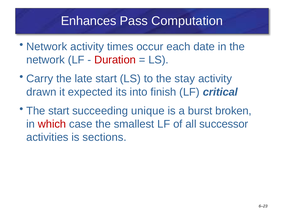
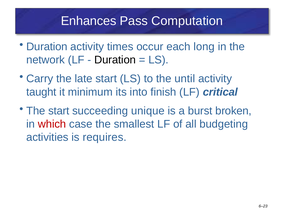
Network: Network -> Duration (47, 47)
date: date -> long (204, 47)
Duration colour: red -> black (115, 60)
stay: stay -> until (185, 79)
drawn: drawn -> taught (41, 92)
expected: expected -> minimum (90, 92)
successor: successor -> budgeting (224, 124)
sections: sections -> requires (105, 137)
